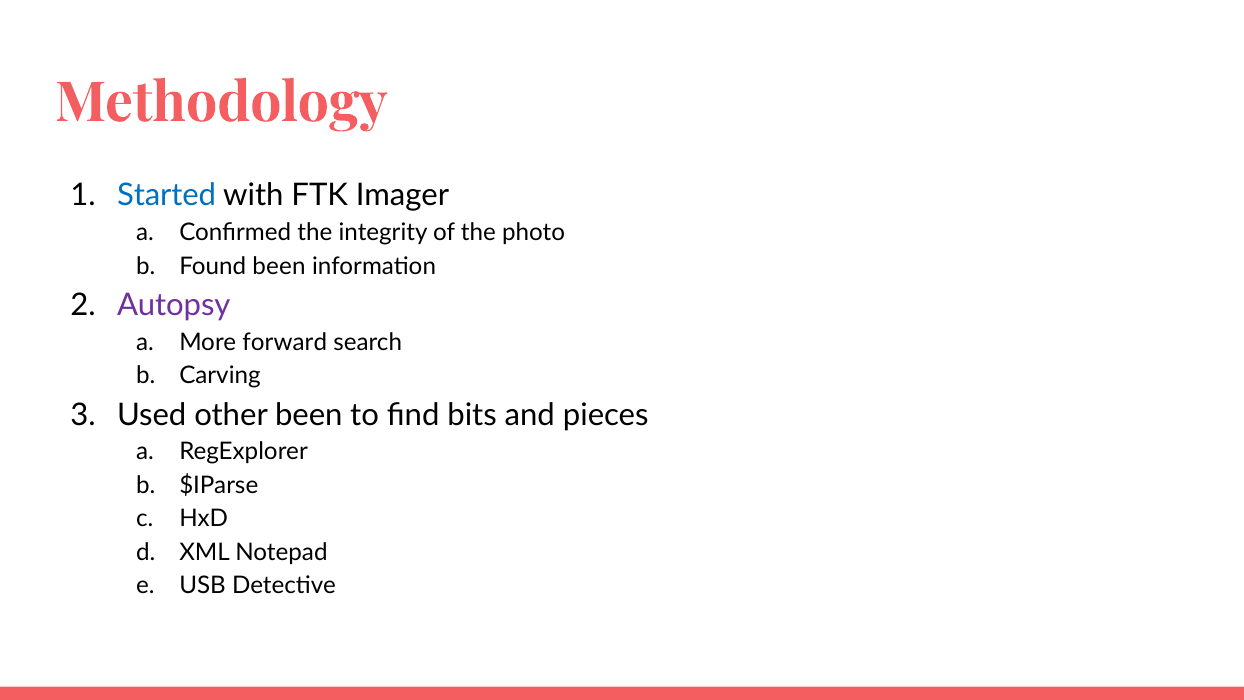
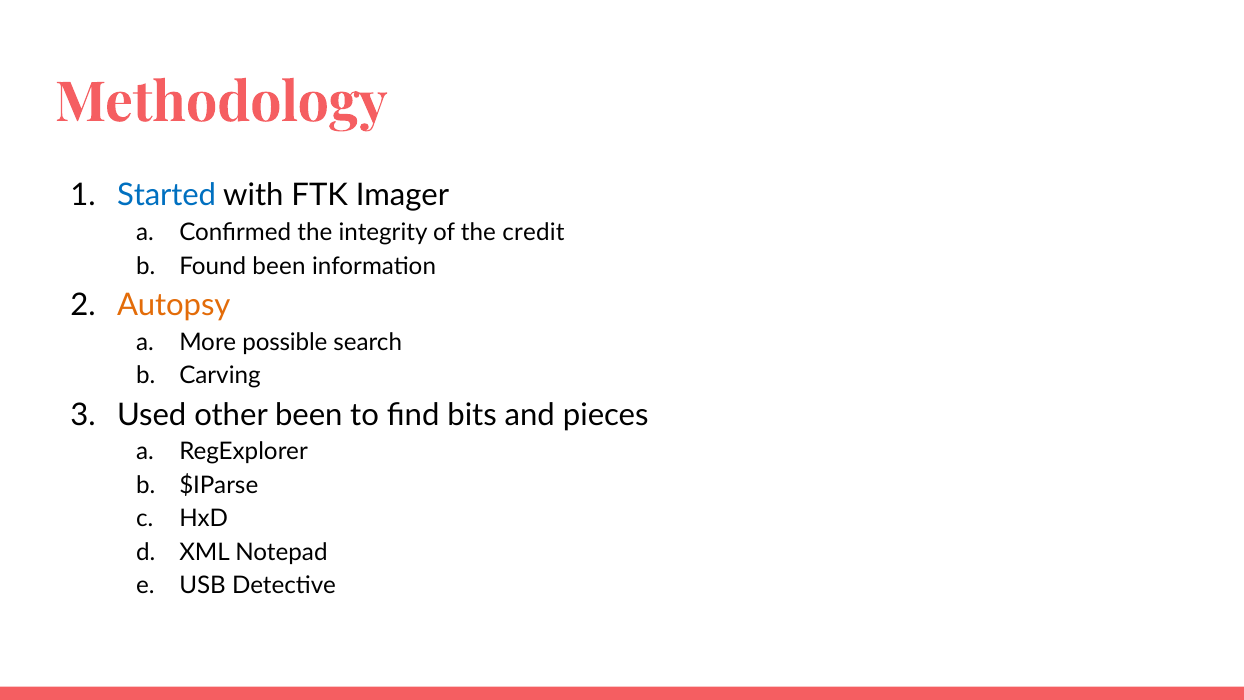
photo: photo -> credit (533, 233)
Autopsy colour: purple -> orange (174, 305)
forward: forward -> possible (285, 342)
